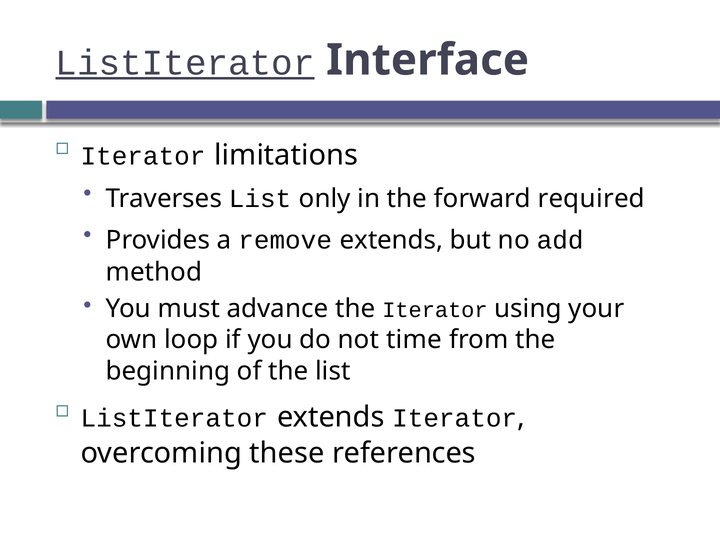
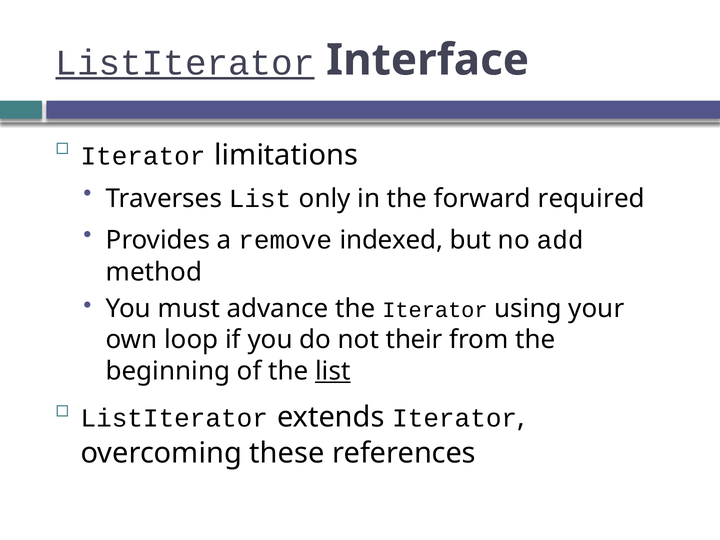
remove extends: extends -> indexed (391, 240)
time: time -> their (414, 340)
list underline: none -> present (333, 371)
